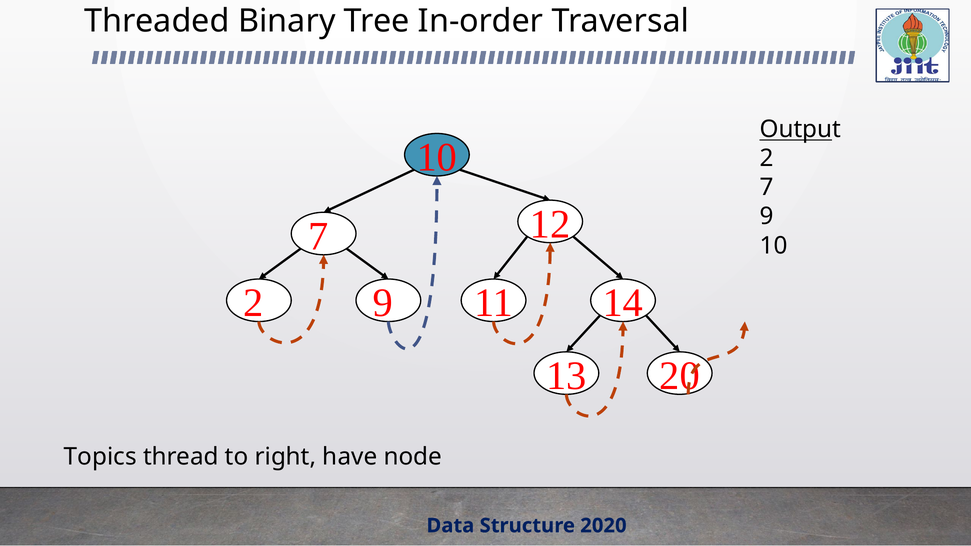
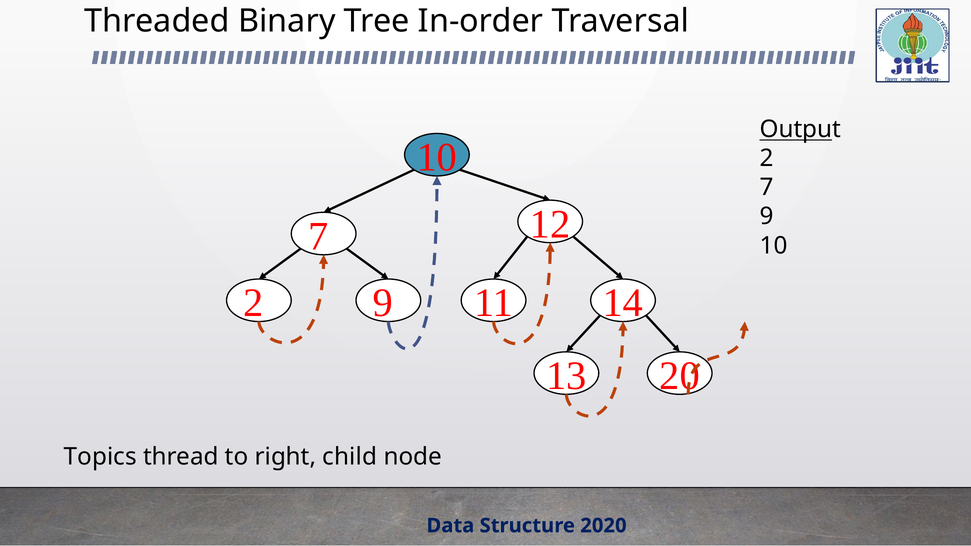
have: have -> child (350, 457)
